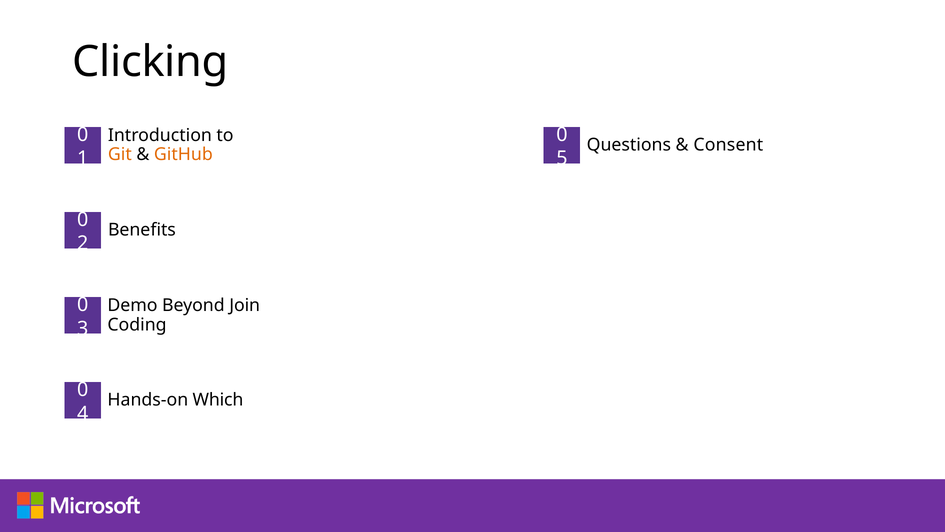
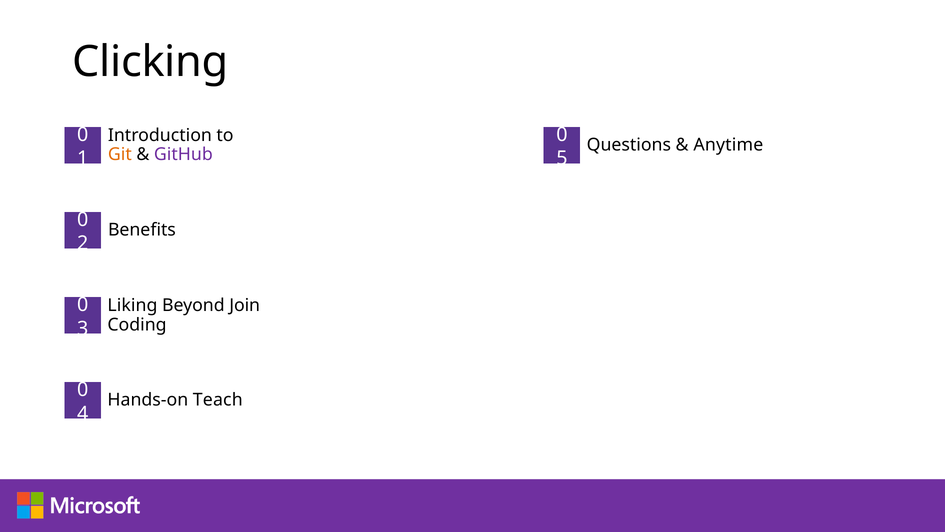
Consent: Consent -> Anytime (728, 145)
GitHub colour: orange -> purple (183, 154)
Demo: Demo -> Liking (132, 305)
Which: Which -> Teach (218, 400)
